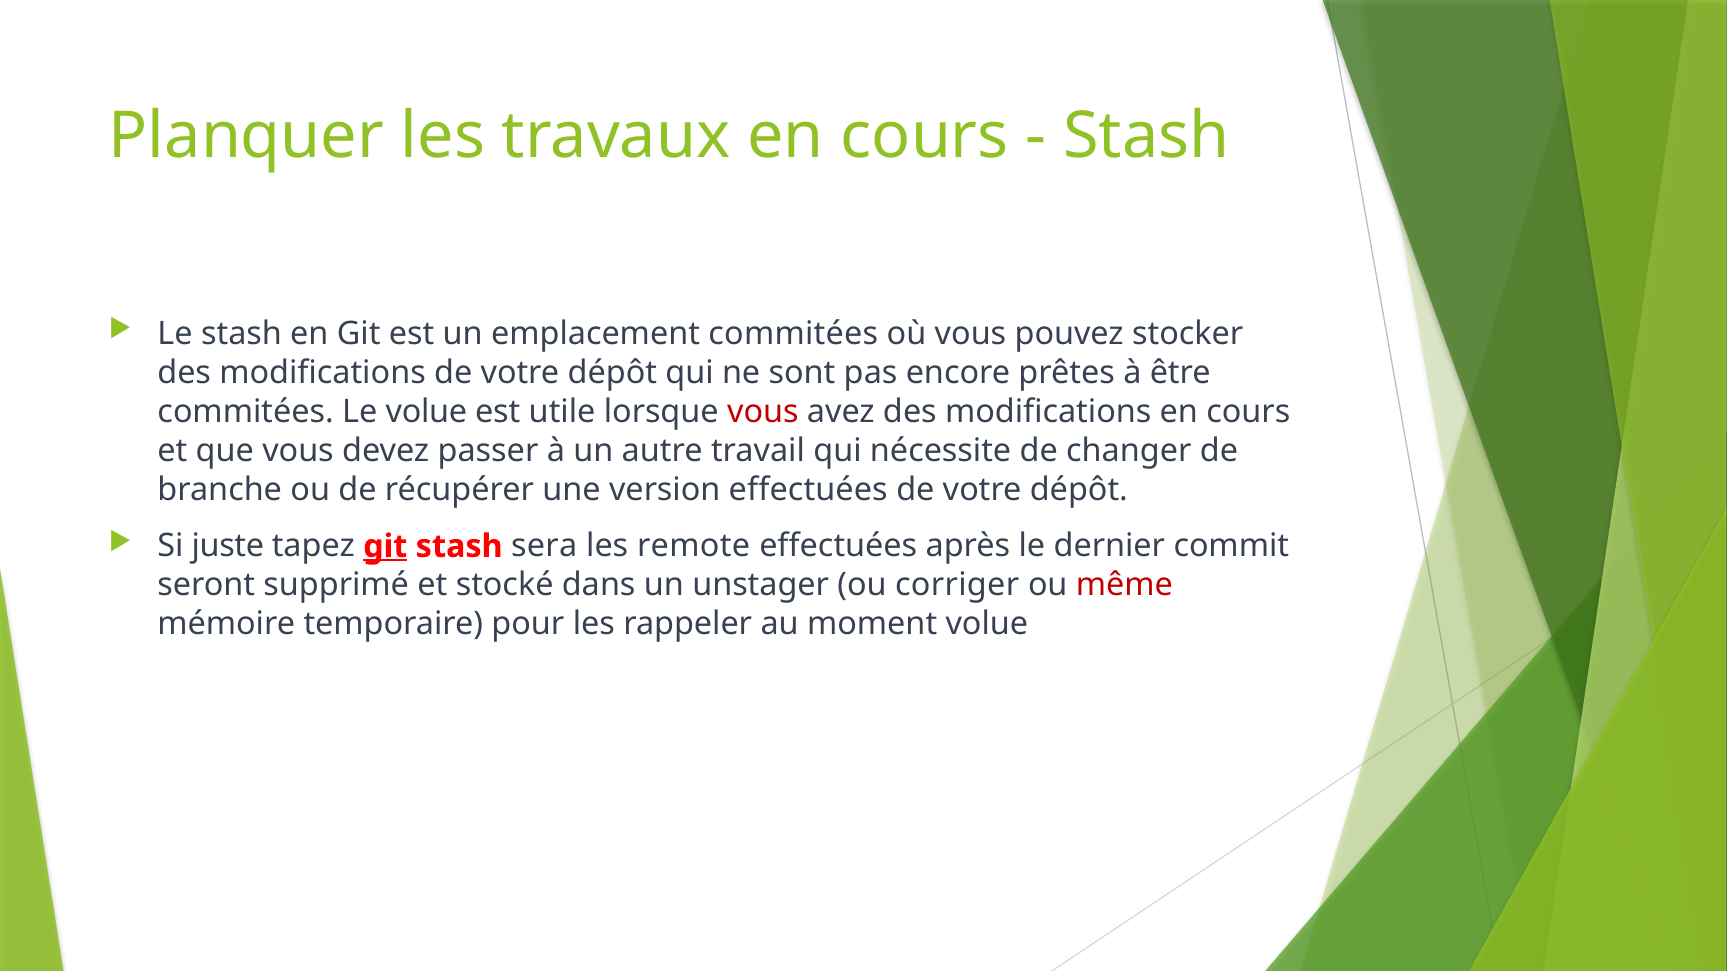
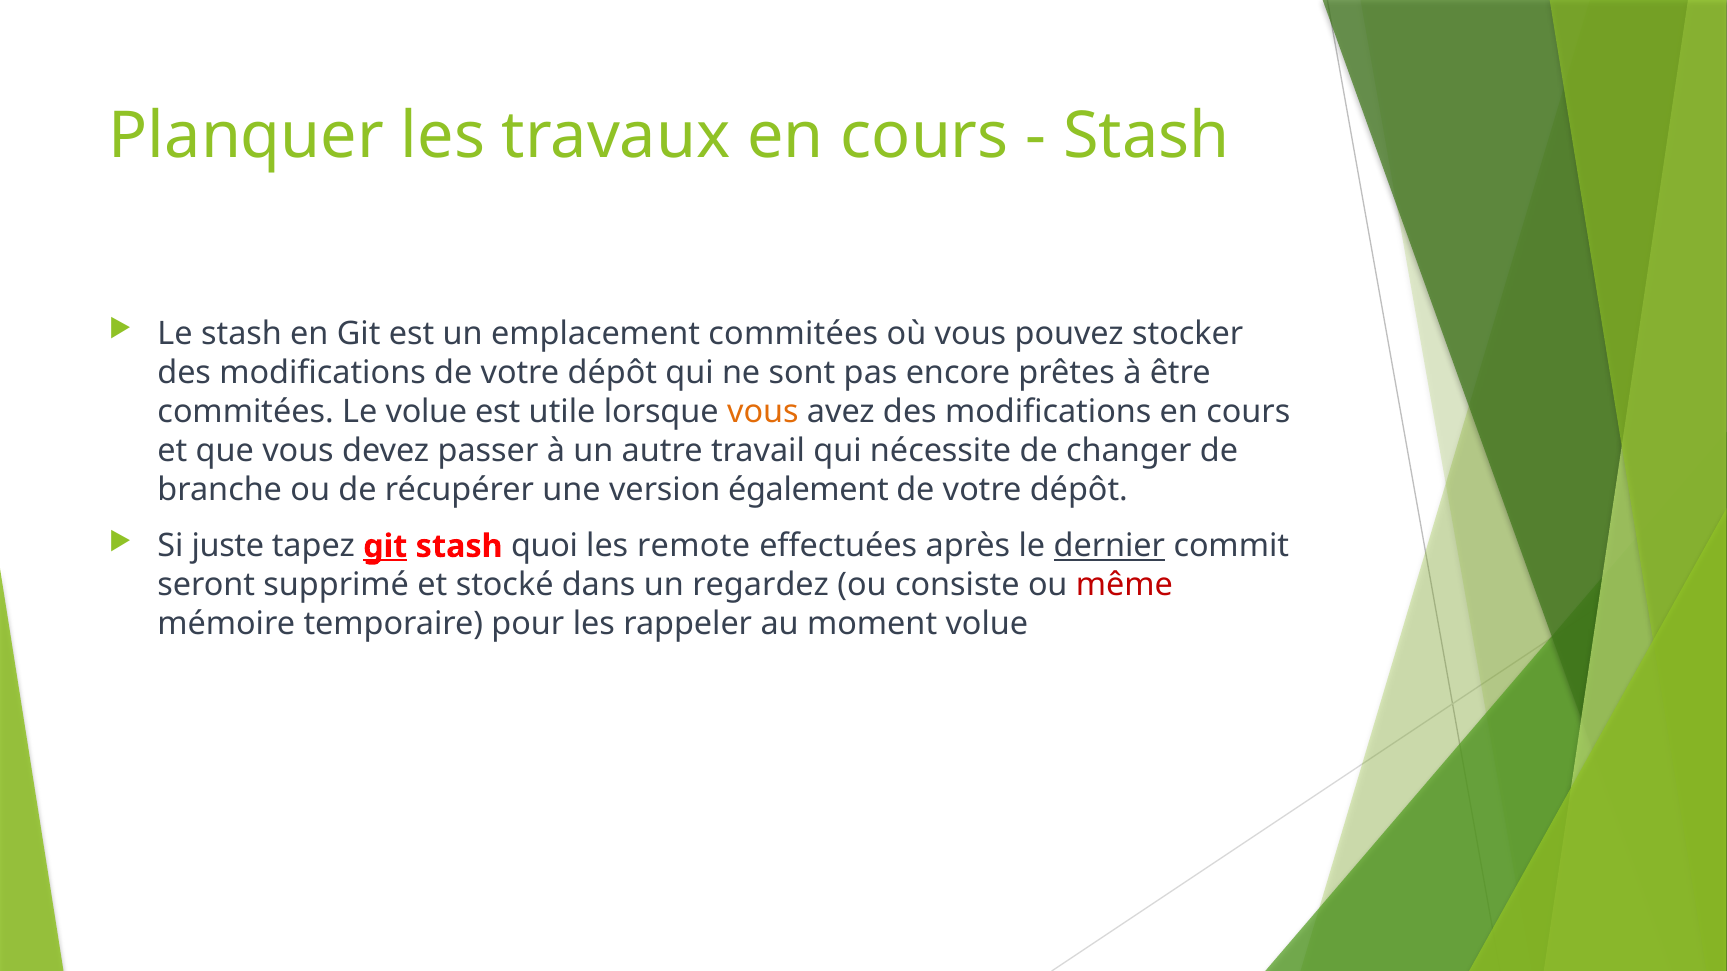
vous colour: red -> orange (763, 412)
version effectuées: effectuées -> également (808, 490)
sera: sera -> quoi (545, 547)
dernier underline: none -> present (1109, 547)
unstager: unstager -> regardez (761, 585)
corriger: corriger -> consiste (957, 585)
